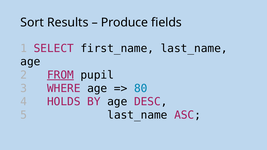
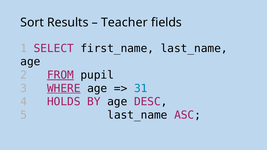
Produce: Produce -> Teacher (124, 22)
WHERE underline: none -> present (64, 88)
80: 80 -> 31 (141, 88)
